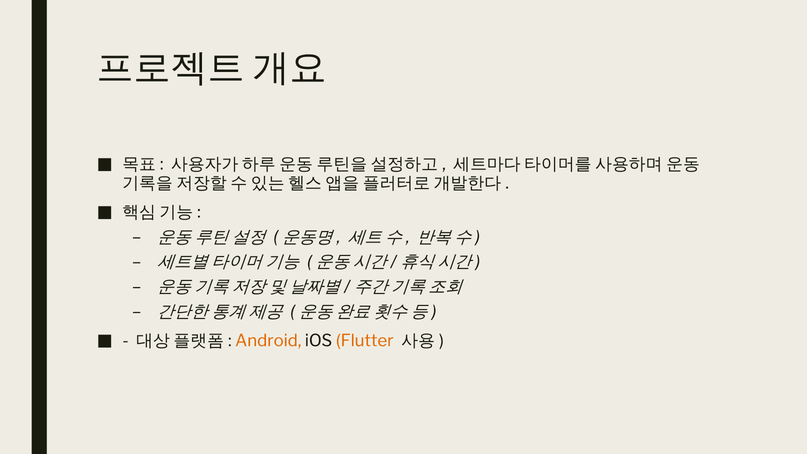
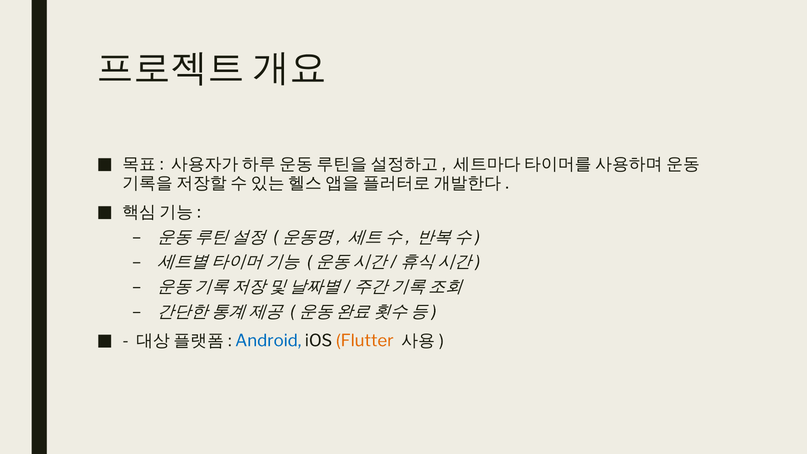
Android colour: orange -> blue (268, 341)
